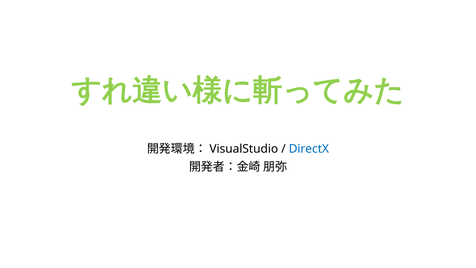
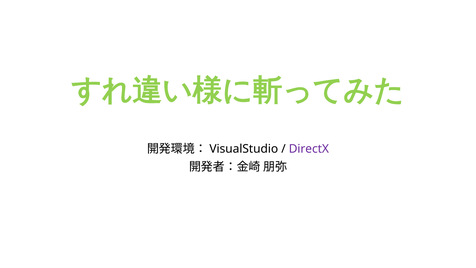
DirectX colour: blue -> purple (309, 149)
